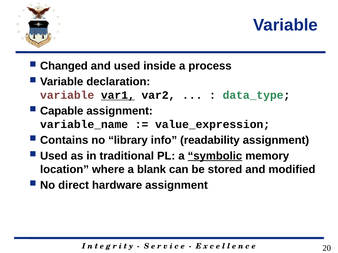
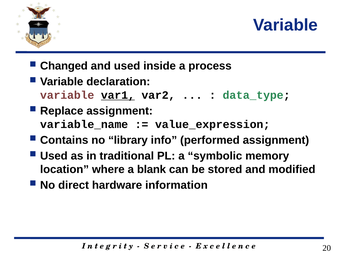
Capable: Capable -> Replace (62, 111)
readability: readability -> performed (210, 140)
symbolic underline: present -> none (215, 156)
hardware assignment: assignment -> information (176, 185)
